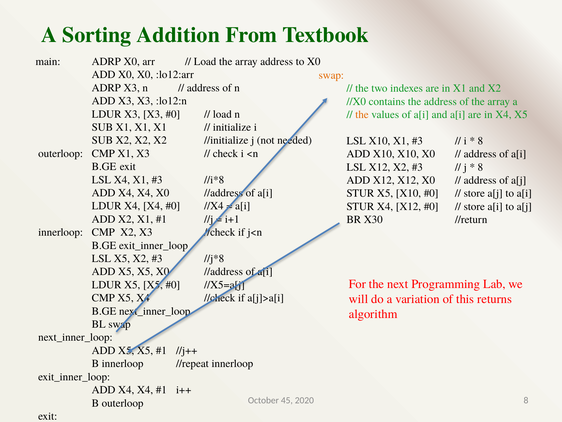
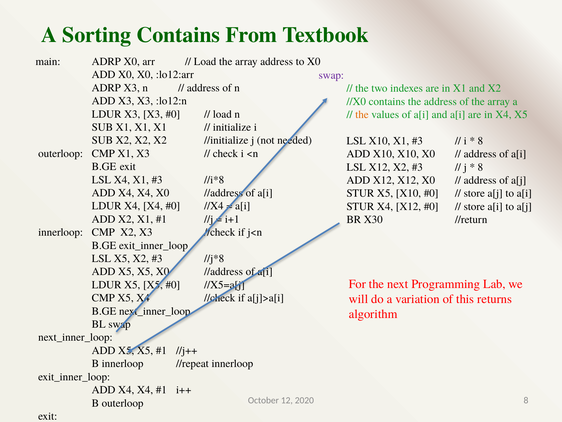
Sorting Addition: Addition -> Contains (178, 35)
swap colour: orange -> purple (331, 75)
45: 45 -> 12 (287, 400)
